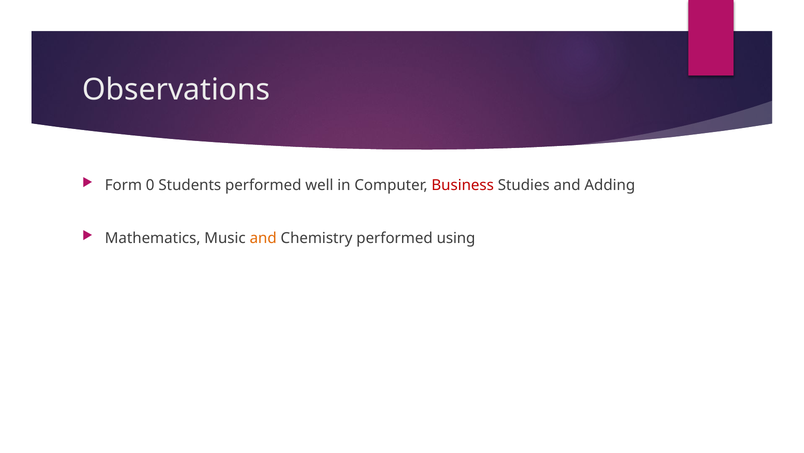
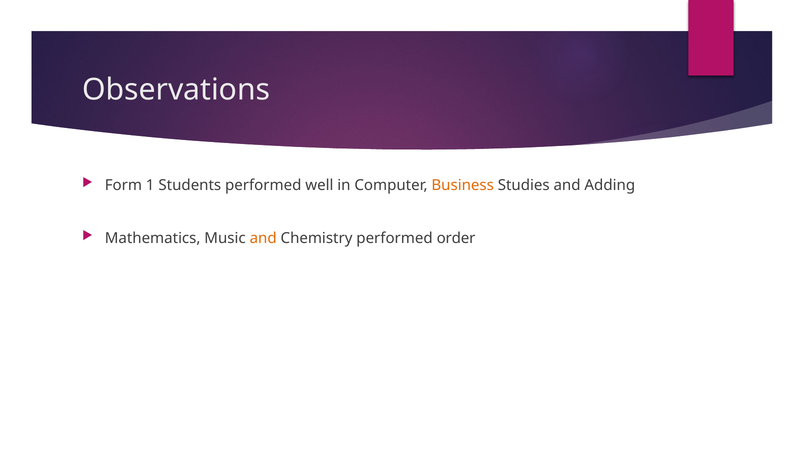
0: 0 -> 1 (150, 185)
Business colour: red -> orange (463, 185)
using: using -> order (456, 238)
